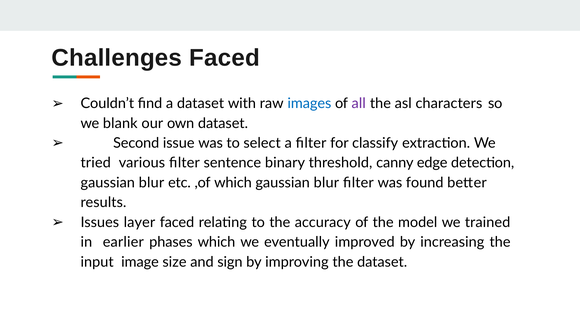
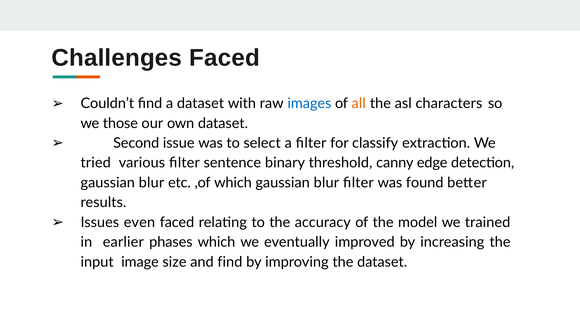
all colour: purple -> orange (359, 104)
blank: blank -> those (120, 123)
layer: layer -> even (139, 222)
and sign: sign -> find (230, 262)
